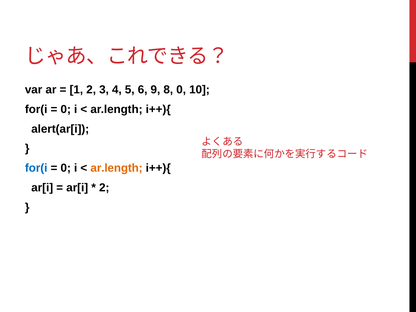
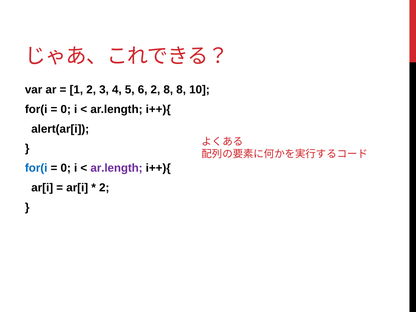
6 9: 9 -> 2 (155, 90)
8 0: 0 -> 8 (181, 90)
ar.length colour: orange -> purple (117, 168)
